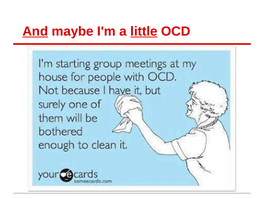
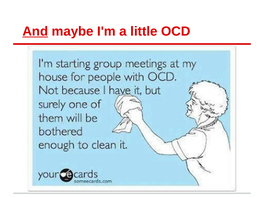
little underline: present -> none (144, 31)
